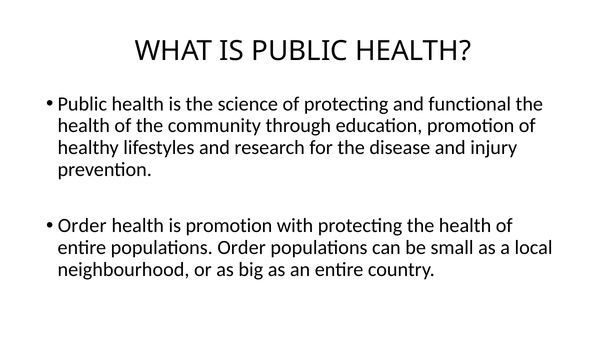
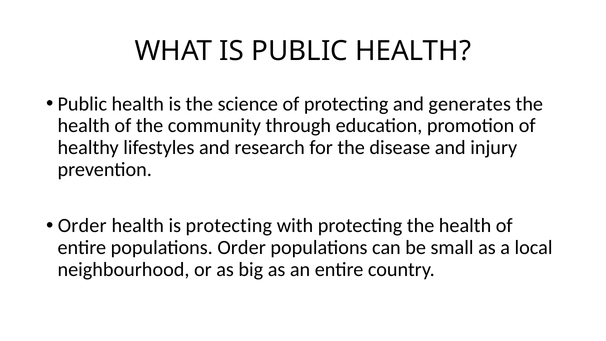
functional: functional -> generates (470, 104)
is promotion: promotion -> protecting (229, 226)
